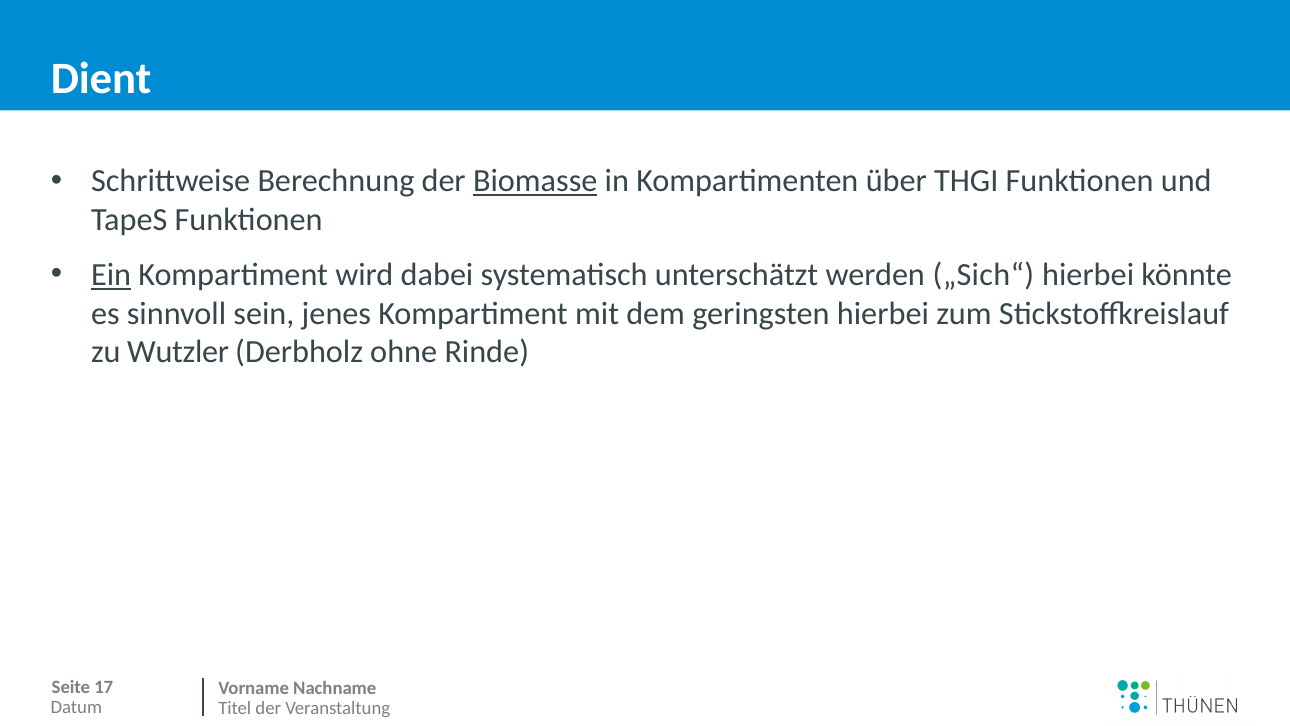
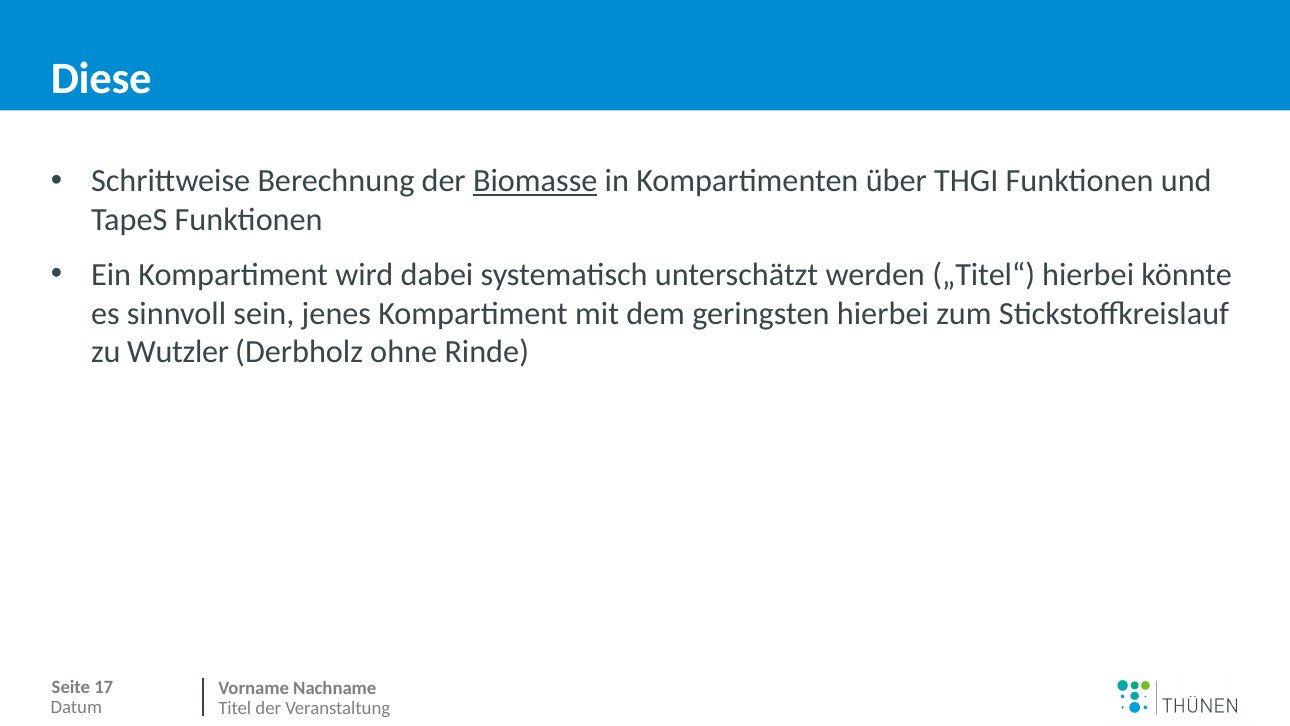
Dient: Dient -> Diese (101, 79)
Ein underline: present -> none (111, 275)
„Sich“: „Sich“ -> „Titel“ (984, 275)
